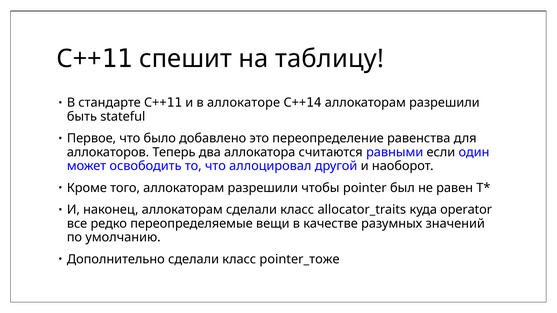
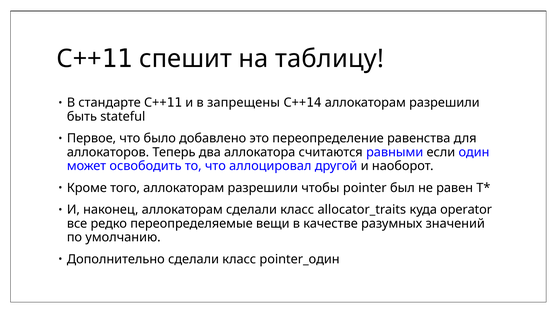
аллокаторе: аллокаторе -> запрещены (244, 103)
pointer_тоже: pointer_тоже -> pointer_один (300, 259)
